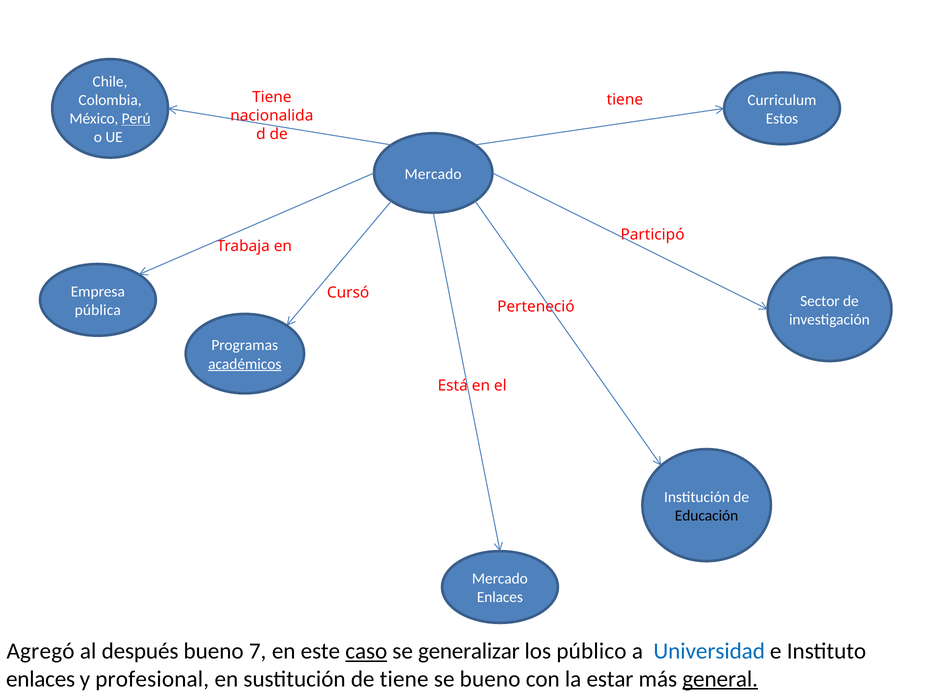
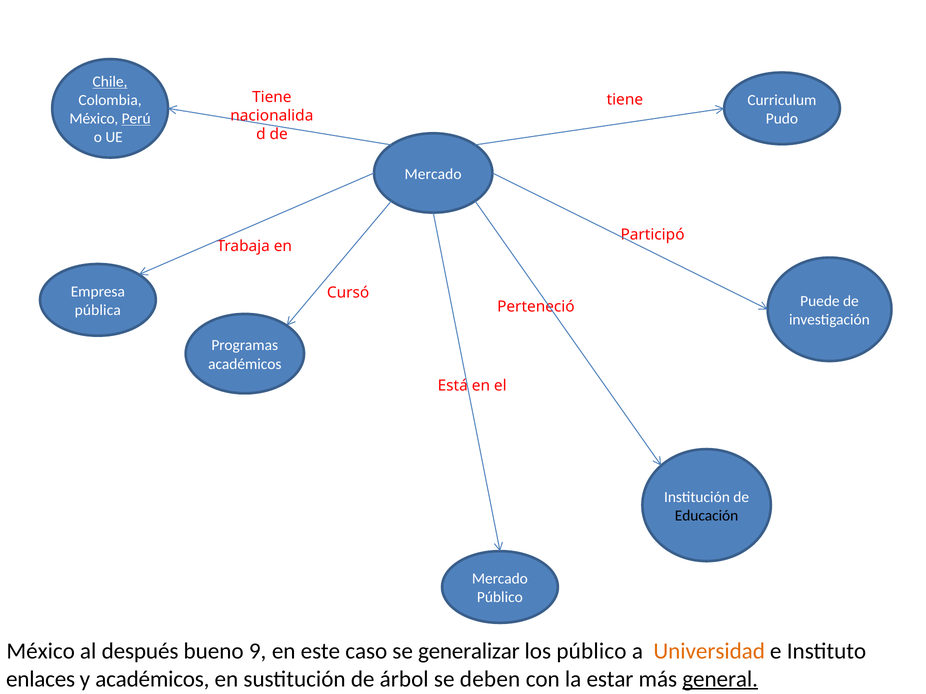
Chile underline: none -> present (110, 82)
Estos: Estos -> Pudo (782, 119)
Sector: Sector -> Puede (820, 301)
académicos underline: present -> none (245, 364)
Enlaces: Enlaces -> Público (500, 598)
Agregó: Agregó -> México (41, 652)
7: 7 -> 9 (258, 652)
caso underline: present -> none (366, 652)
Universidad colour: blue -> orange (709, 652)
y profesional: profesional -> académicos (152, 679)
de tiene: tiene -> árbol (404, 679)
se bueno: bueno -> deben (490, 679)
